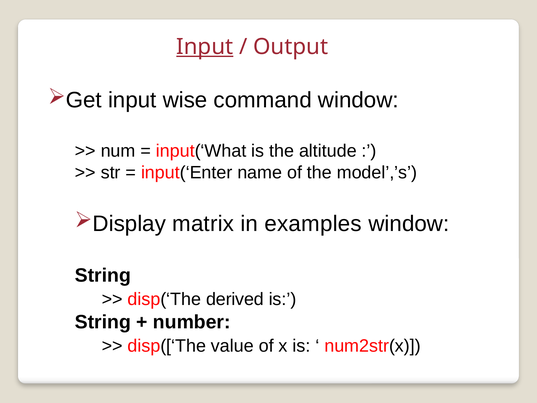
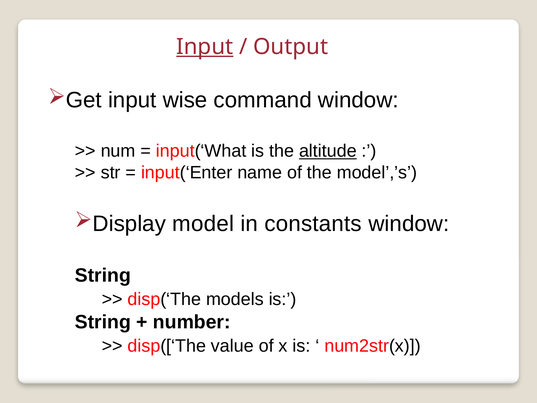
altitude underline: none -> present (328, 151)
matrix: matrix -> model (203, 224)
examples: examples -> constants (313, 224)
derived: derived -> models (235, 299)
